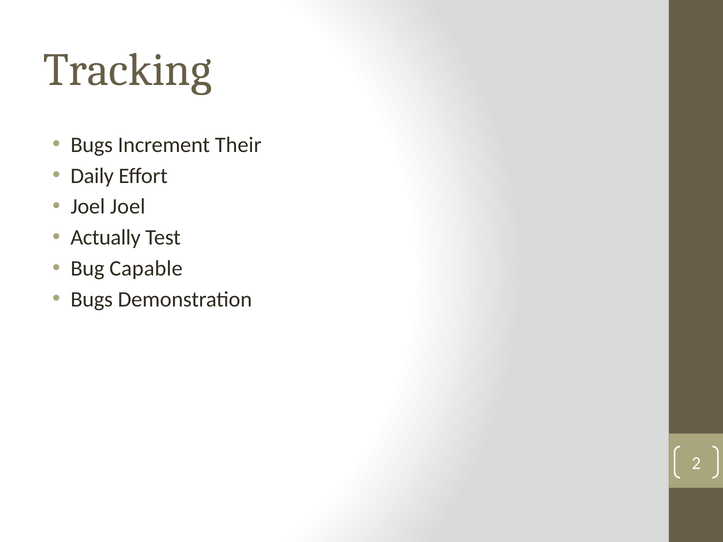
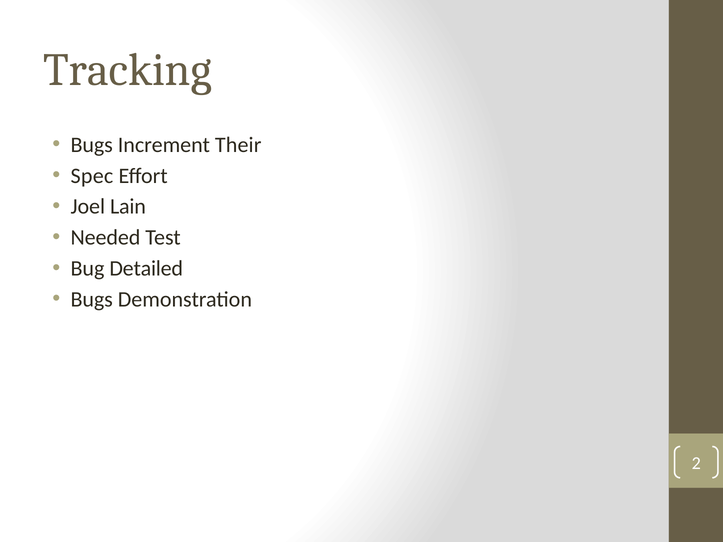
Daily: Daily -> Spec (92, 176)
Joel Joel: Joel -> Lain (128, 207)
Actually: Actually -> Needed (105, 238)
Capable: Capable -> Detailed (146, 269)
